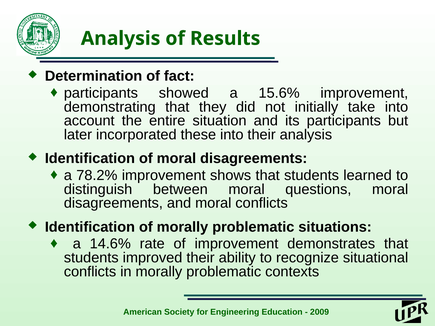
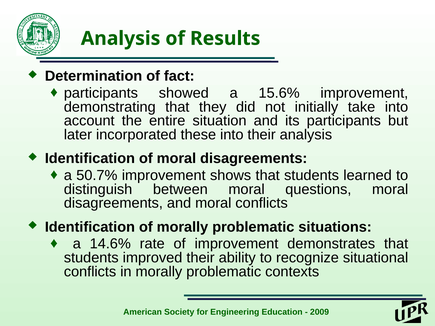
78.2%: 78.2% -> 50.7% (97, 175)
